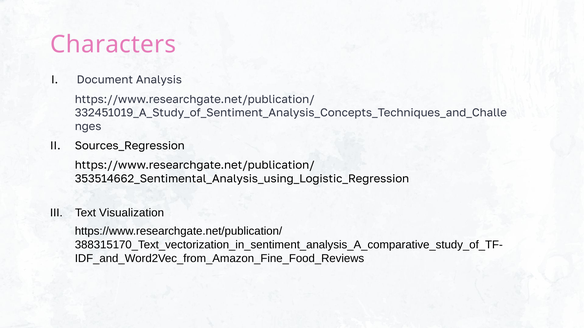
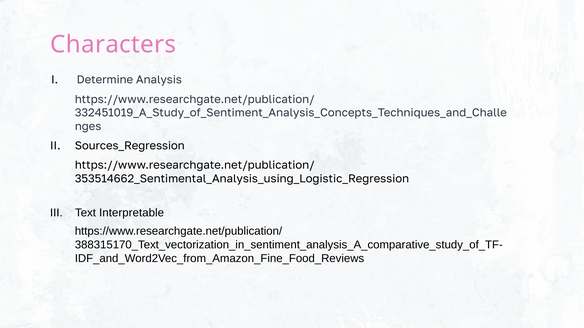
Document: Document -> Determine (105, 80)
Visualization: Visualization -> Interpretable (132, 213)
